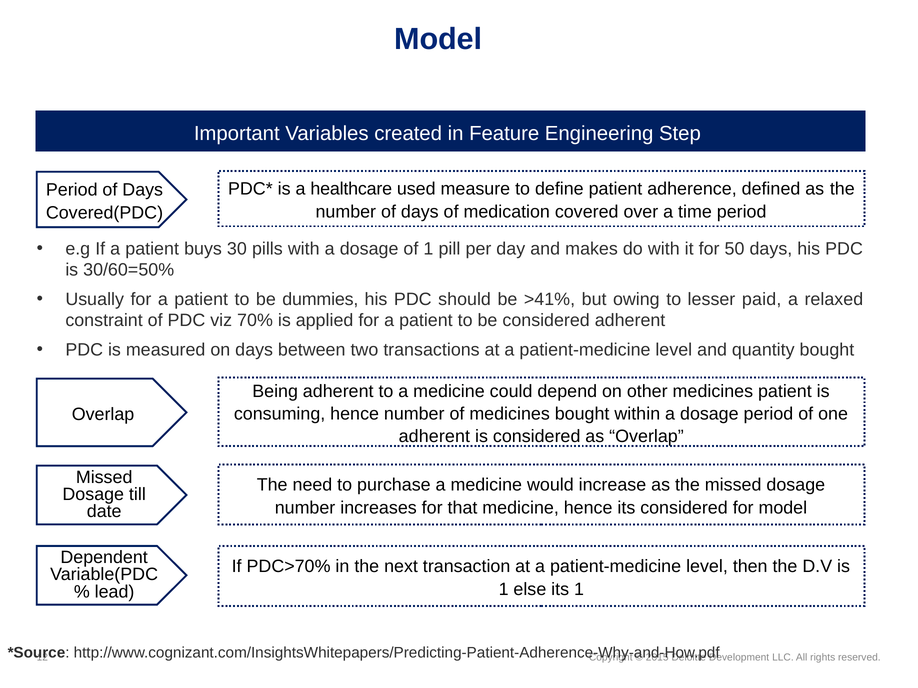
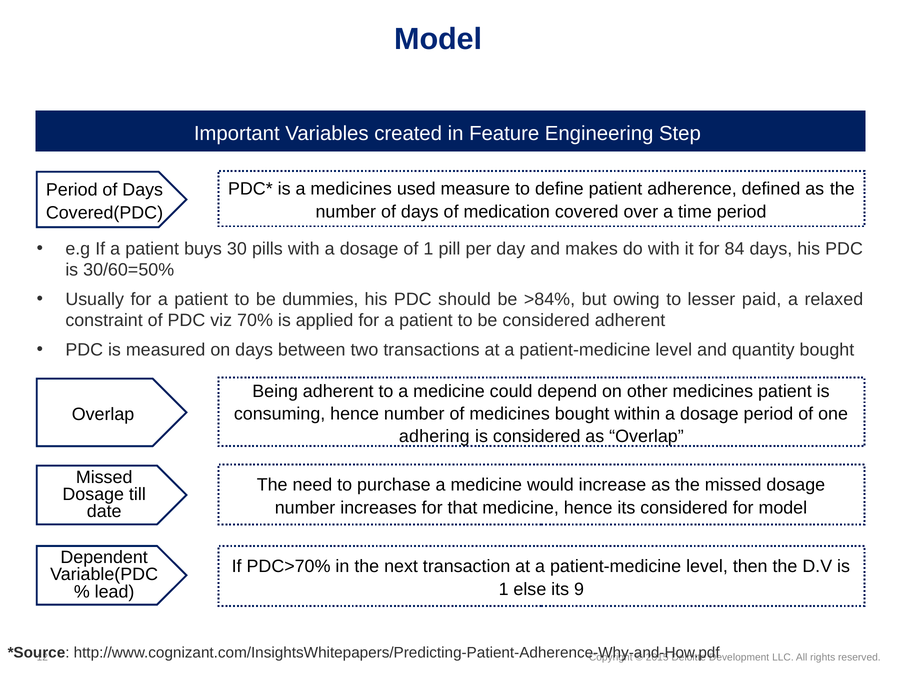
a healthcare: healthcare -> medicines (351, 189)
50: 50 -> 84 (735, 249)
>41%: >41% -> >84% (549, 299)
adherent: adherent -> adhering (434, 437)
its 1: 1 -> 9 (579, 590)
